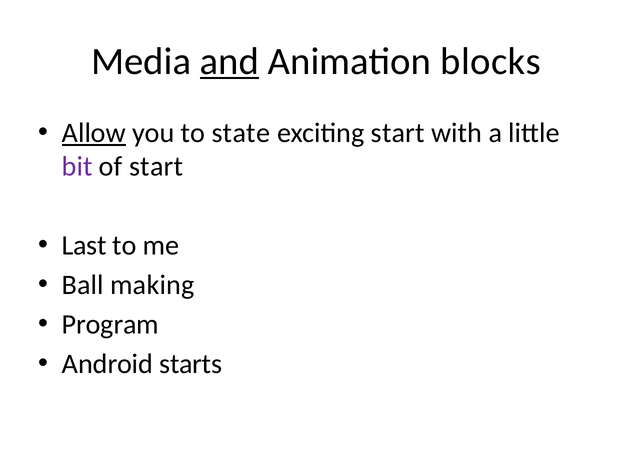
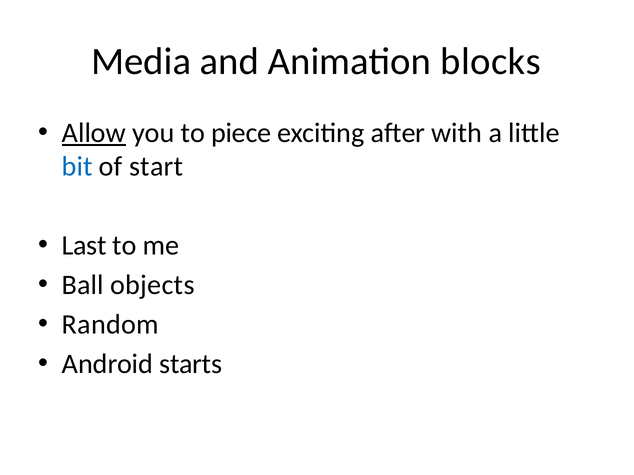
and underline: present -> none (230, 61)
state: state -> piece (241, 133)
exciting start: start -> after (398, 133)
bit colour: purple -> blue (77, 167)
making: making -> objects (152, 285)
Program: Program -> Random (110, 325)
